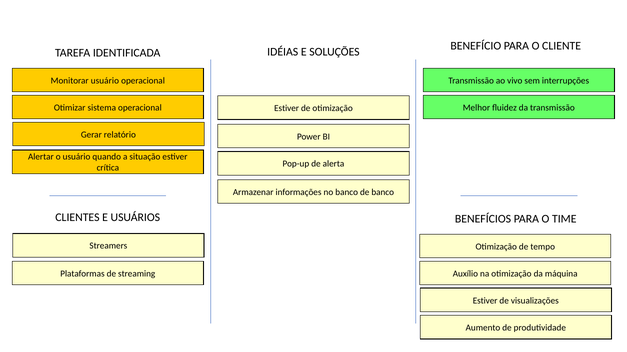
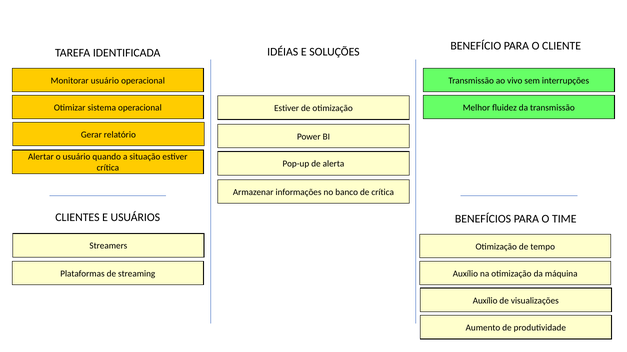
de banco: banco -> crítica (383, 193)
Estiver: Estiver -> Auxílio (485, 301)
